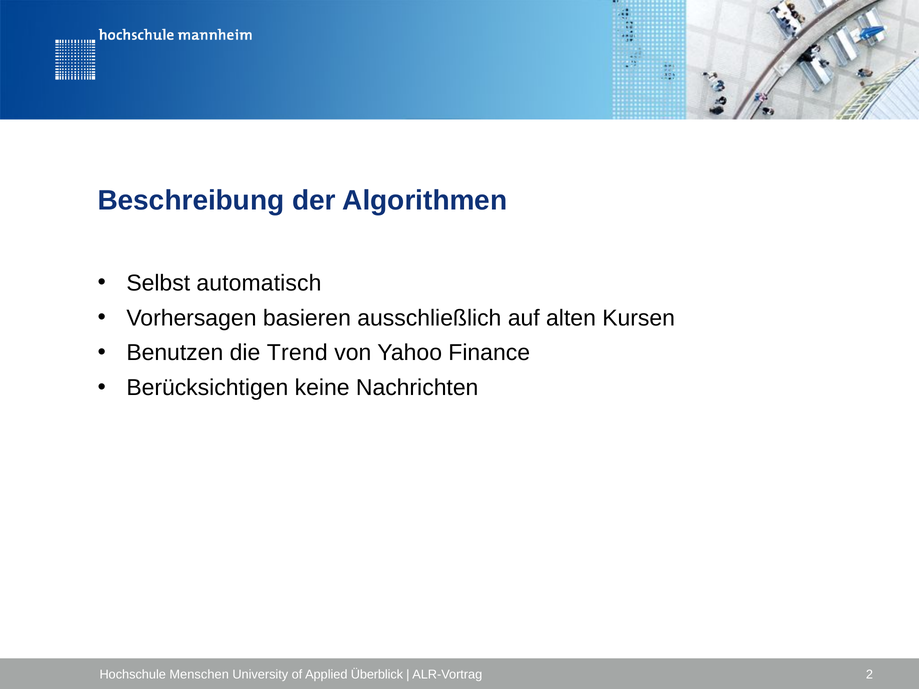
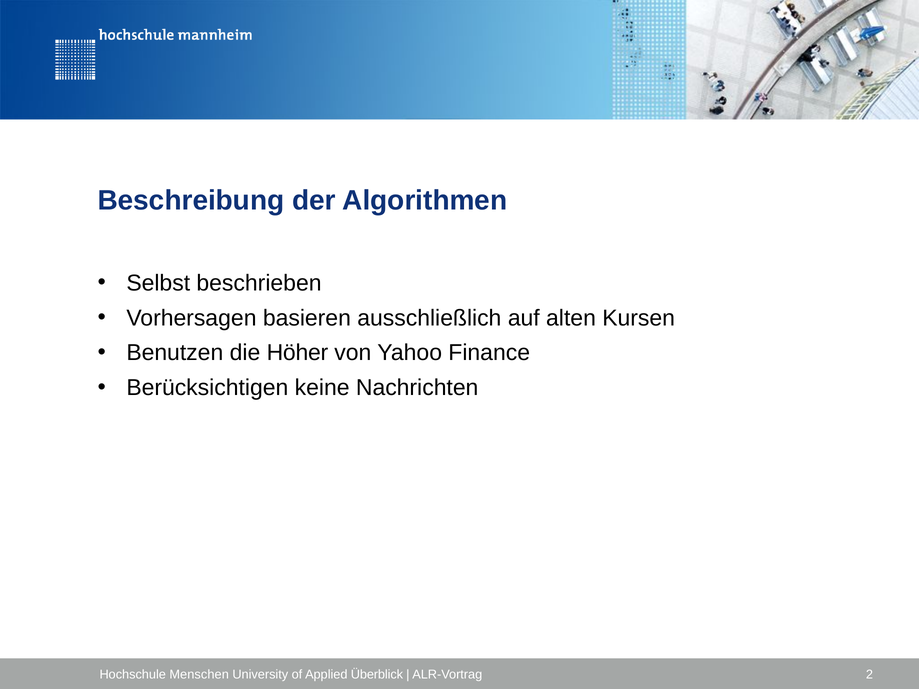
automatisch: automatisch -> beschrieben (259, 283)
Trend: Trend -> Höher (297, 353)
